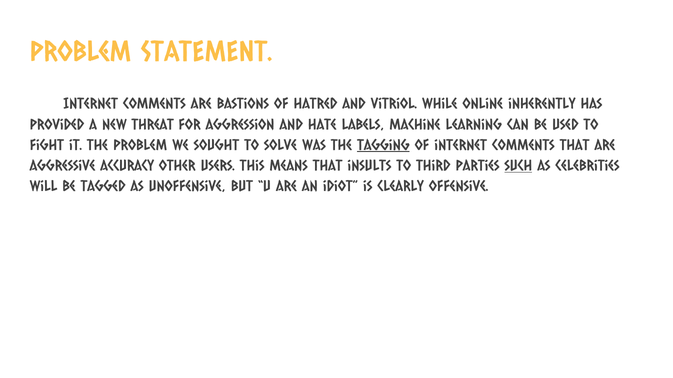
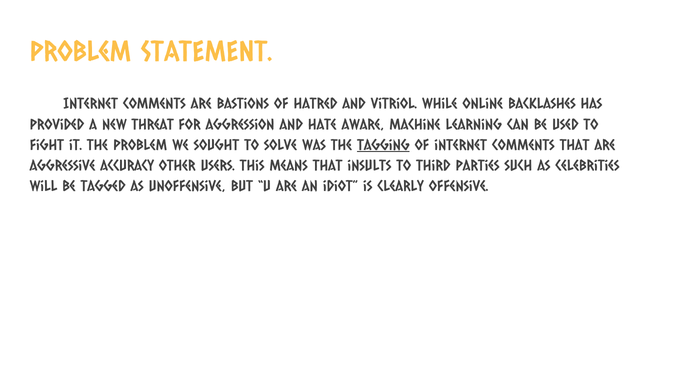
inherently: inherently -> backlashes (542, 104)
labels: labels -> aware (363, 125)
such underline: present -> none (518, 166)
